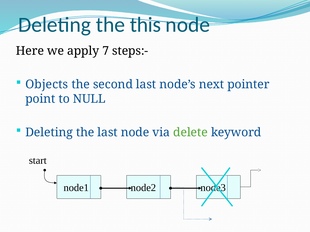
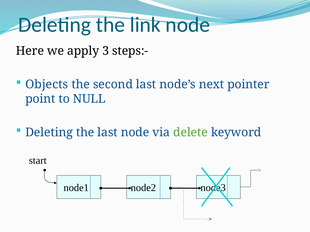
this: this -> link (145, 25)
7: 7 -> 3 (106, 51)
